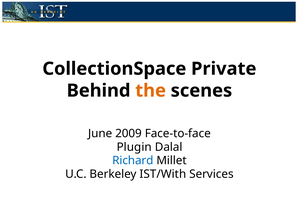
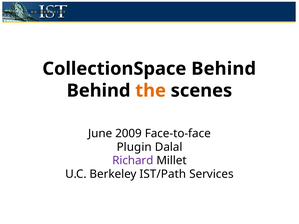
CollectionSpace Private: Private -> Behind (224, 69)
Richard colour: blue -> purple (133, 161)
IST/With: IST/With -> IST/Path (163, 174)
